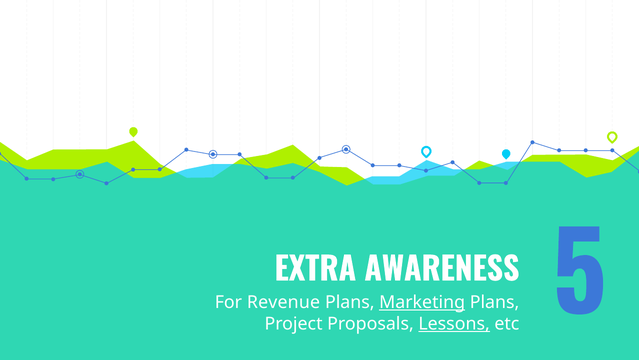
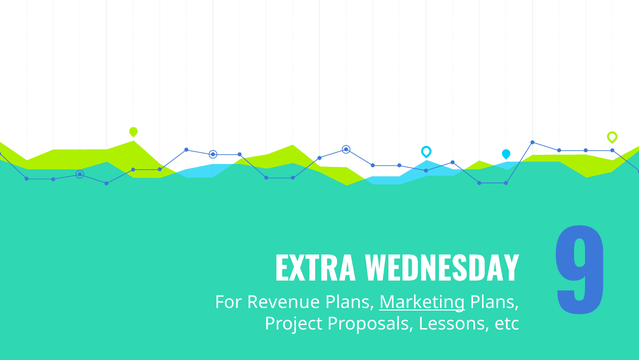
AWARENESS: AWARENESS -> WEDNESDAY (442, 270)
Lessons underline: present -> none (454, 323)
5: 5 -> 9 (580, 277)
